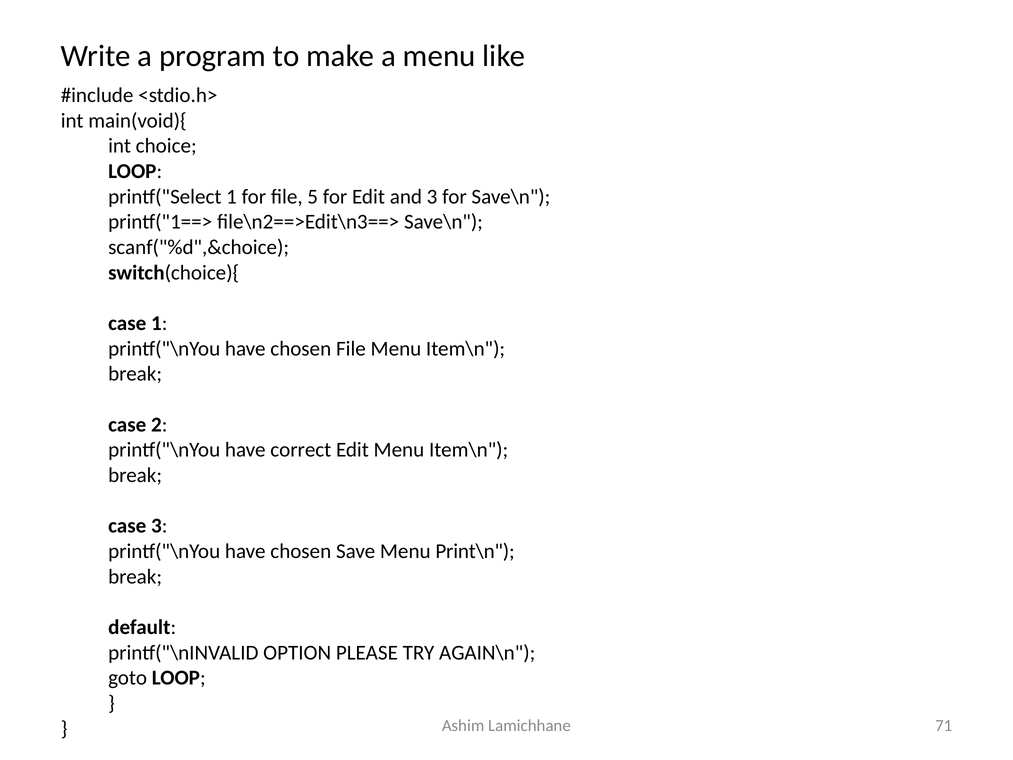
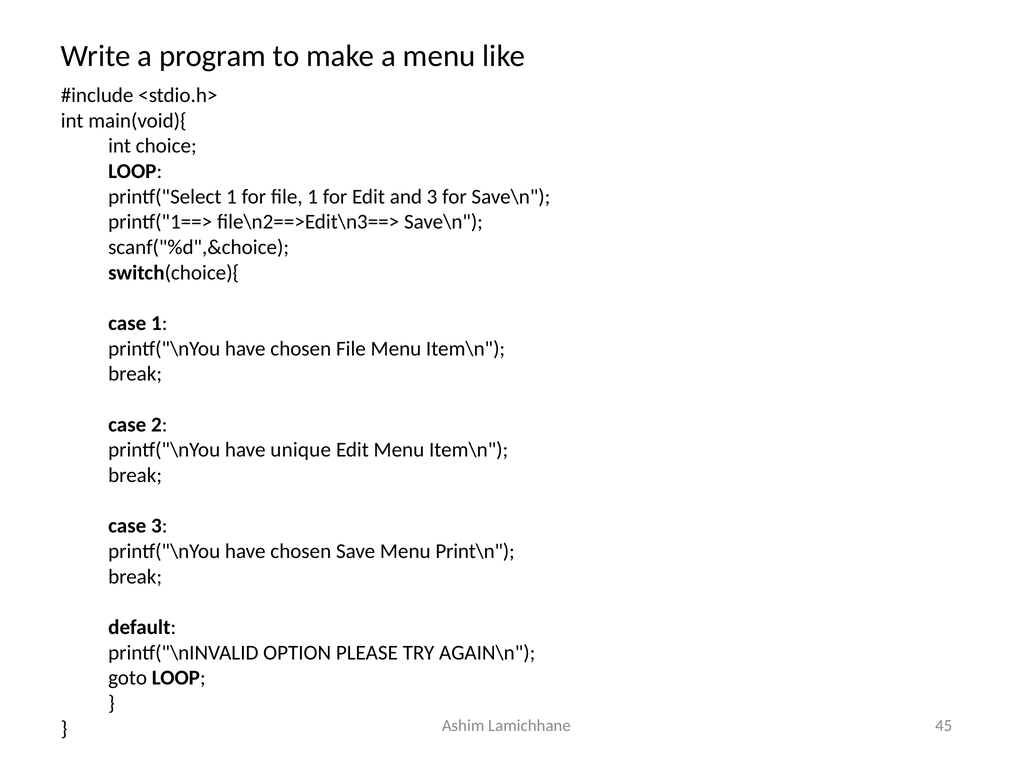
file 5: 5 -> 1 (313, 196)
correct: correct -> unique (301, 450)
71: 71 -> 45 (944, 725)
